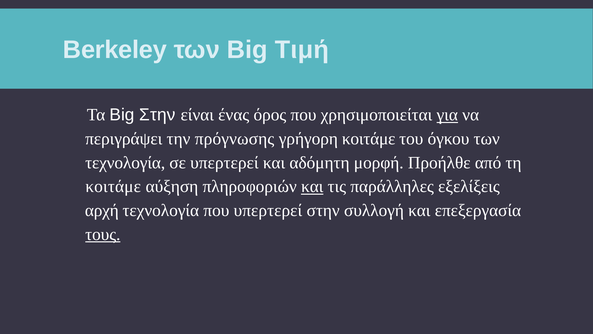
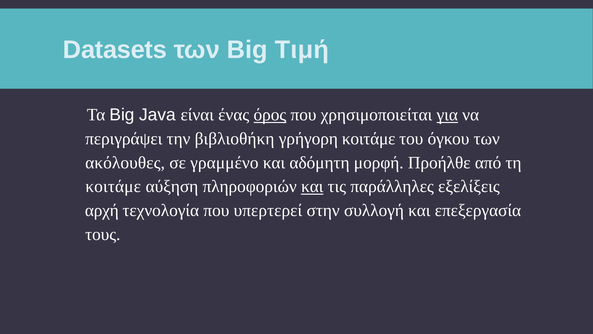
Berkeley: Berkeley -> Datasets (115, 50)
Big Στην: Στην -> Java (158, 115)
όρος underline: none -> present (270, 115)
πρόγνωσης: πρόγνωσης -> βιβλιοθήκη (235, 139)
τεχνολογία: τεχνολογία -> ακόλουθες (125, 162)
σε υπερτερεί: υπερτερεί -> γραμμένο (224, 162)
τους underline: present -> none (103, 234)
